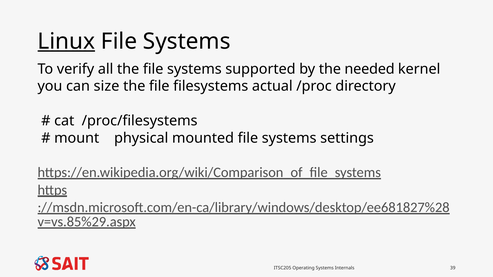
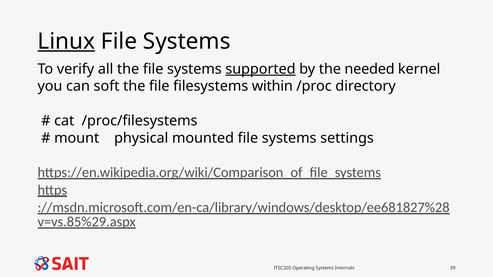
supported underline: none -> present (260, 69)
size: size -> soft (107, 86)
actual: actual -> within (272, 86)
